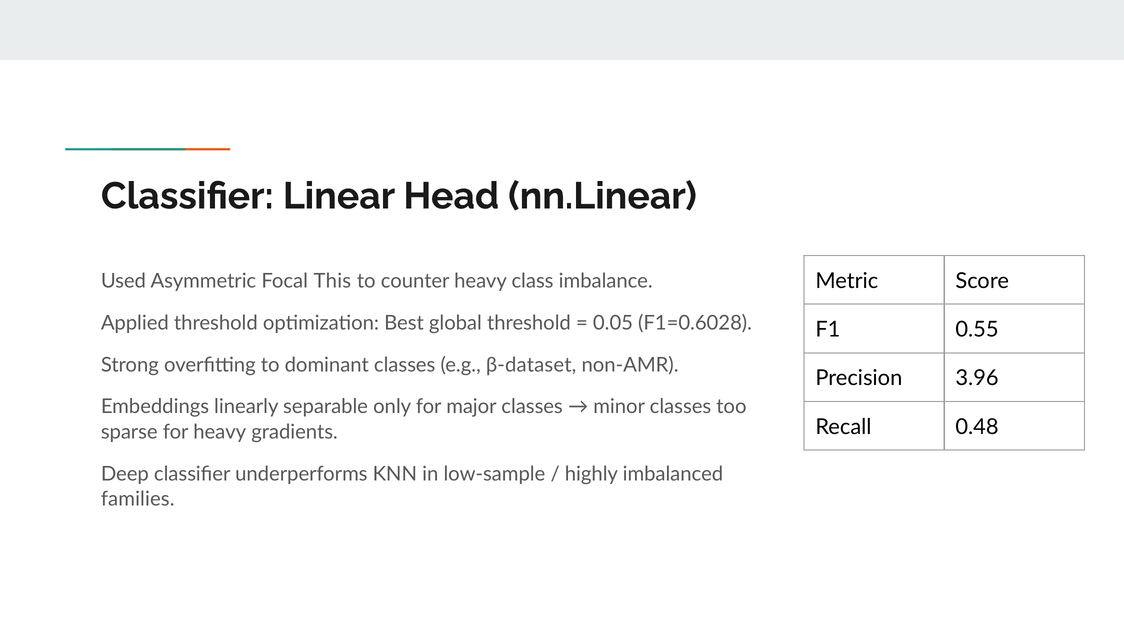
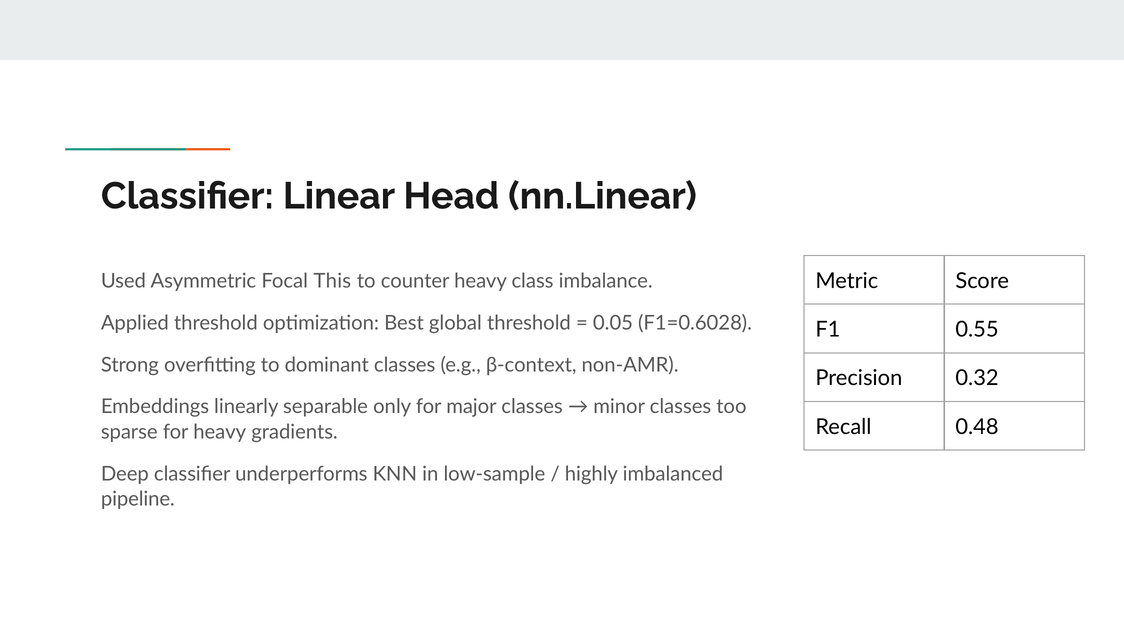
β-dataset: β-dataset -> β-context (531, 365)
3.96: 3.96 -> 0.32 (977, 378)
families: families -> pipeline (138, 499)
